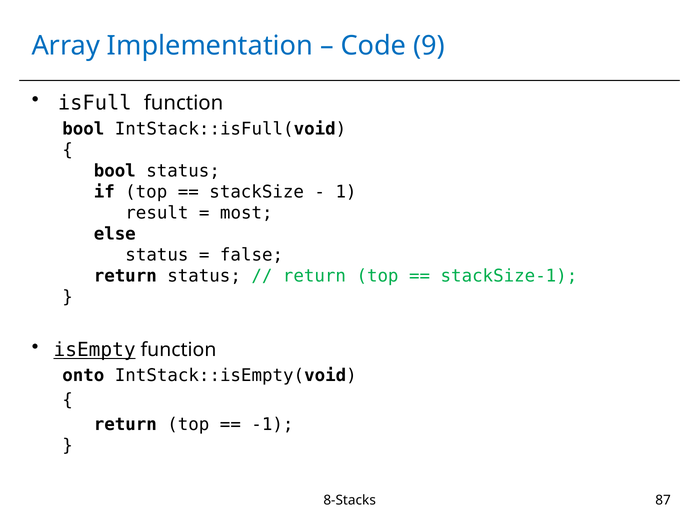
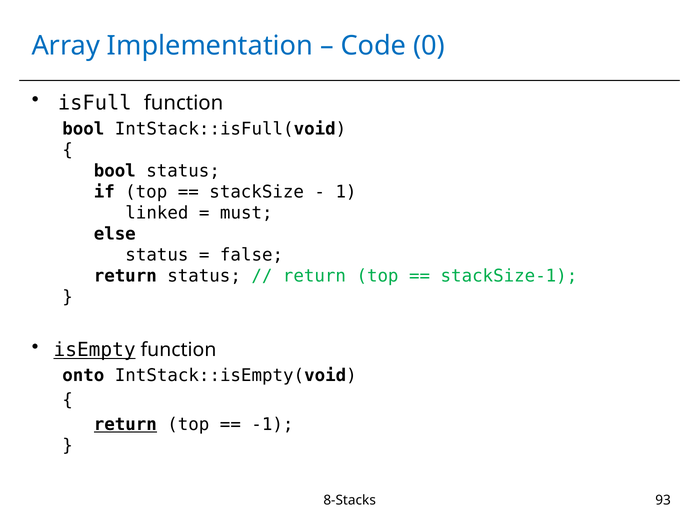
9: 9 -> 0 (429, 46)
result: result -> linked (157, 213)
most: most -> must (246, 213)
return underline: none -> present (125, 425)
87: 87 -> 93 (663, 500)
